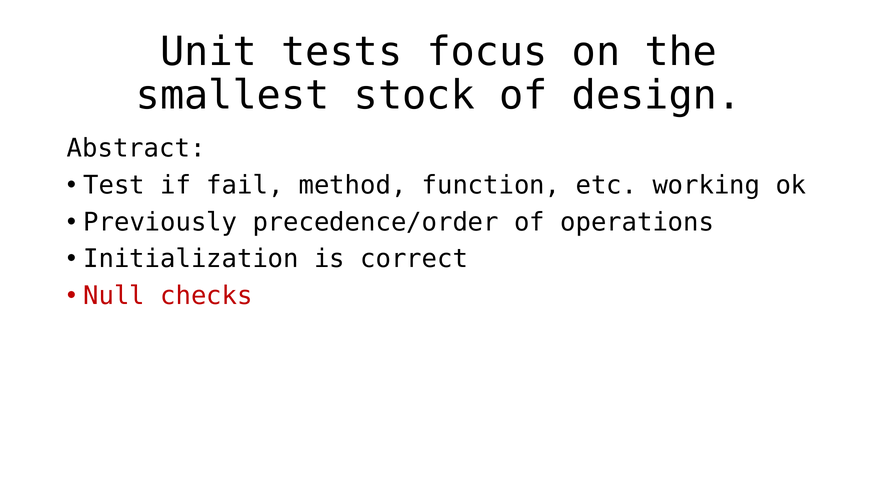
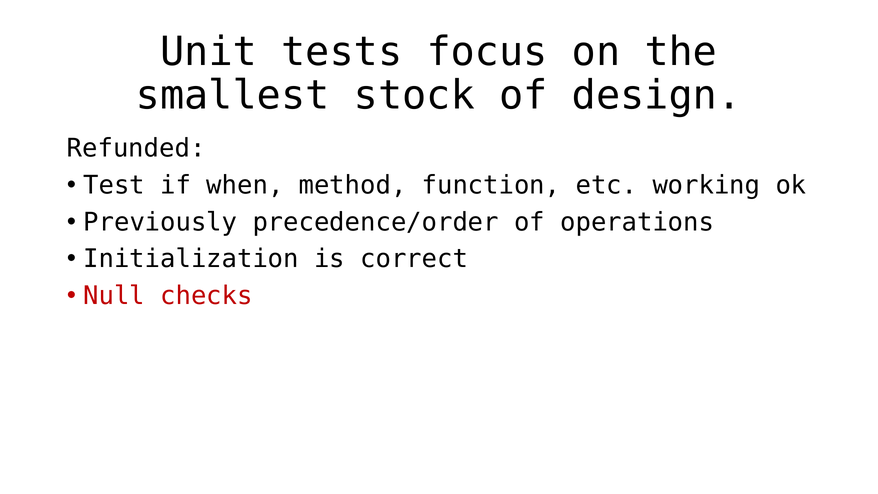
Abstract: Abstract -> Refunded (136, 148)
fail: fail -> when (245, 185)
